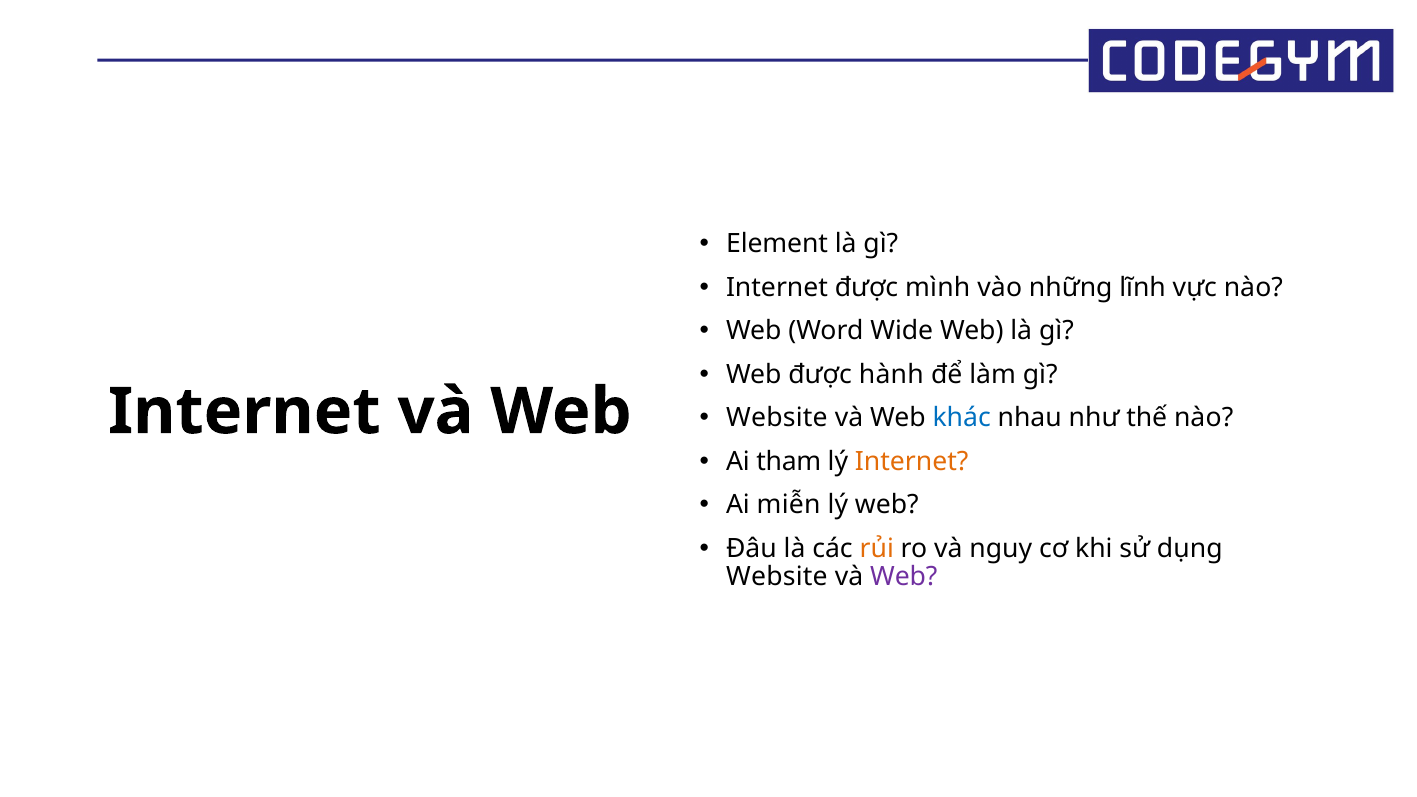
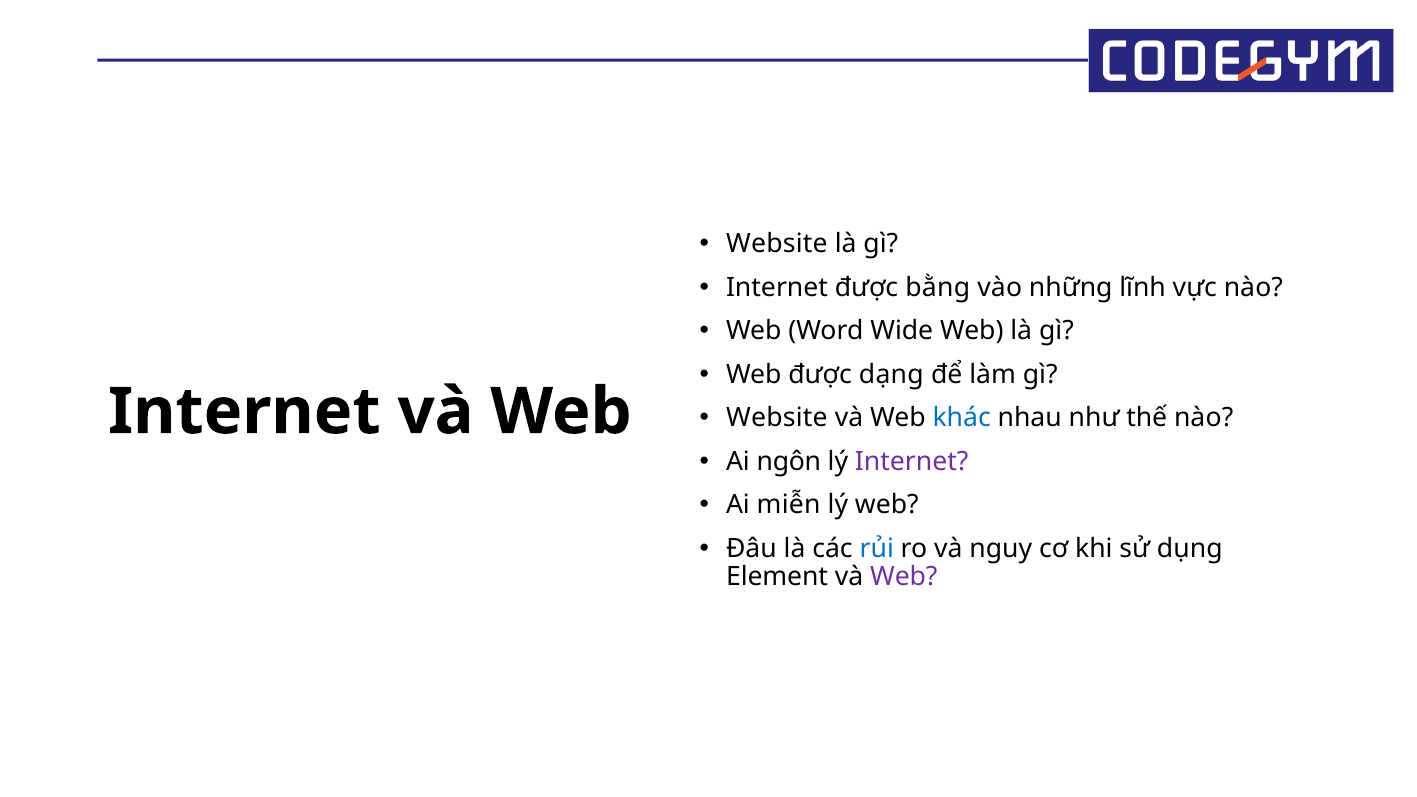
Element: Element -> Website (777, 244)
mình: mình -> bằng (938, 288)
hành: hành -> dạng (891, 374)
tham: tham -> ngôn (789, 461)
Internet colour: orange -> purple (912, 461)
rủi colour: orange -> blue (877, 548)
Website: Website -> Element (777, 577)
